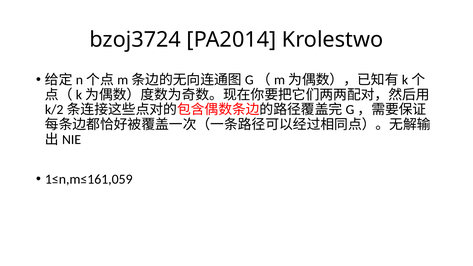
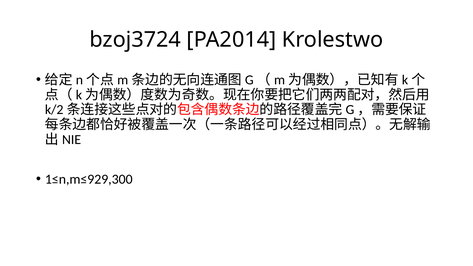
1≤n,m≤161,059: 1≤n,m≤161,059 -> 1≤n,m≤929,300 (89, 179)
